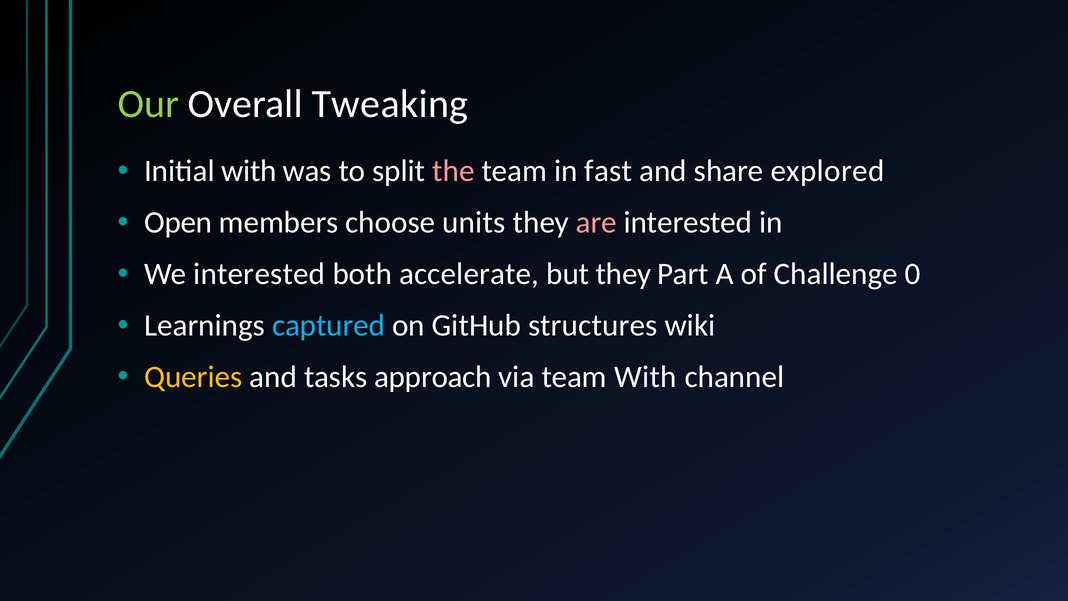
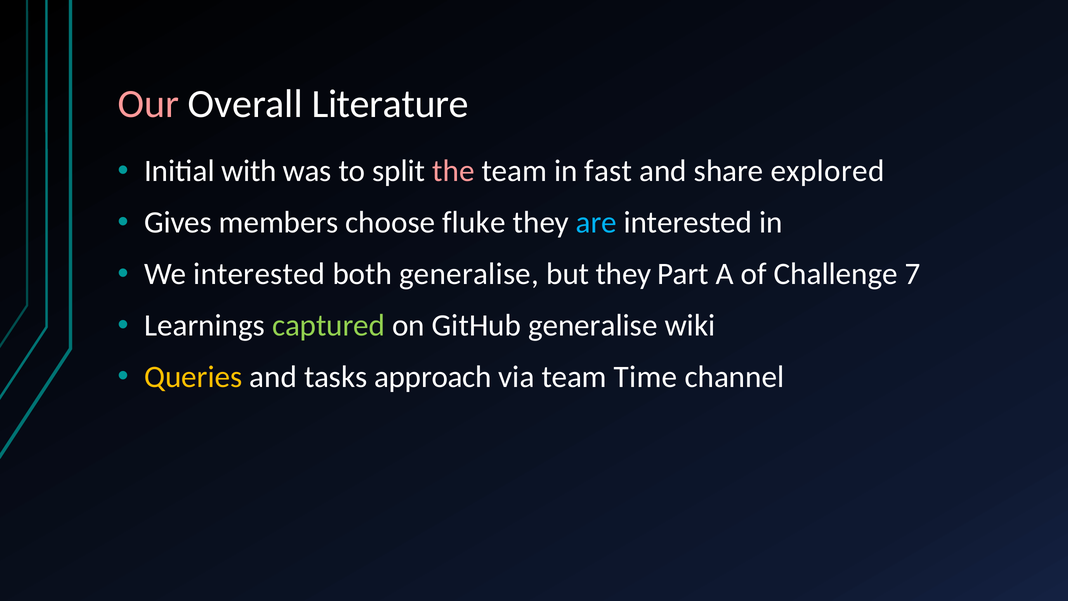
Our colour: light green -> pink (148, 104)
Tweaking: Tweaking -> Literature (390, 104)
Open: Open -> Gives (178, 223)
units: units -> fluke (474, 223)
are colour: pink -> light blue (596, 223)
both accelerate: accelerate -> generalise (469, 274)
0: 0 -> 7 (913, 274)
captured colour: light blue -> light green (329, 325)
GitHub structures: structures -> generalise (593, 325)
team With: With -> Time (646, 377)
